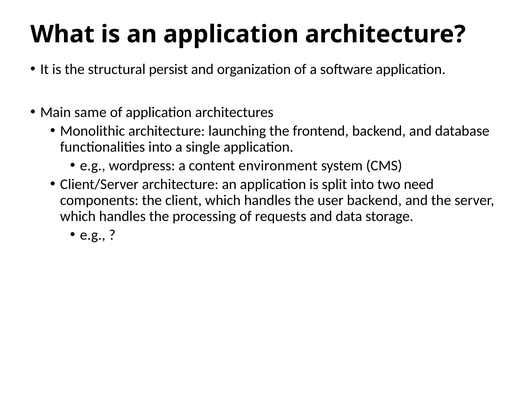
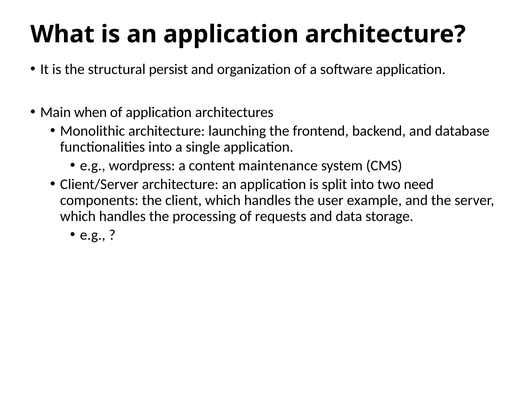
same: same -> when (91, 112)
environment: environment -> maintenance (278, 165)
user backend: backend -> example (374, 200)
